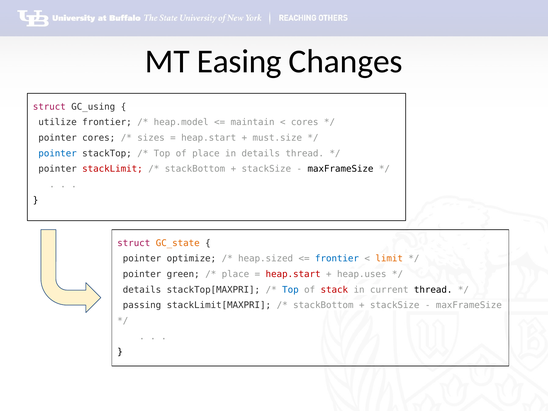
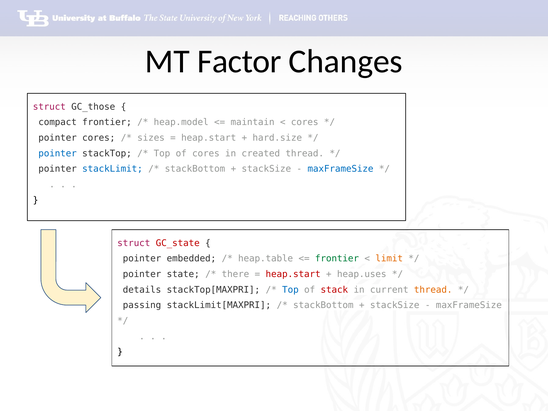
Easing: Easing -> Factor (239, 61)
GC_using: GC_using -> GC_those (93, 107)
utilize: utilize -> compact (58, 122)
must.size: must.size -> hard.size (277, 138)
of place: place -> cores (206, 153)
in details: details -> created (261, 153)
stackLimit colour: red -> blue (112, 169)
maxFrameSize colour: black -> blue (341, 169)
GC_state colour: orange -> red (178, 243)
optimize: optimize -> embedded (191, 259)
heap.sized: heap.sized -> heap.table (266, 259)
frontier colour: blue -> green (337, 259)
green: green -> state (183, 274)
place: place -> there (235, 274)
thread colour: black -> orange (433, 290)
